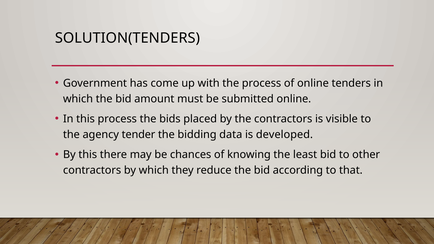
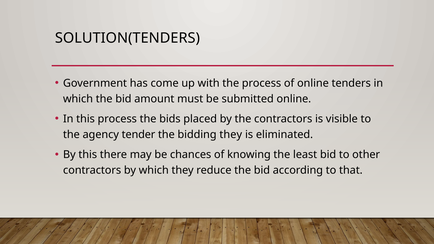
bidding data: data -> they (231, 135)
developed: developed -> eliminated (284, 135)
